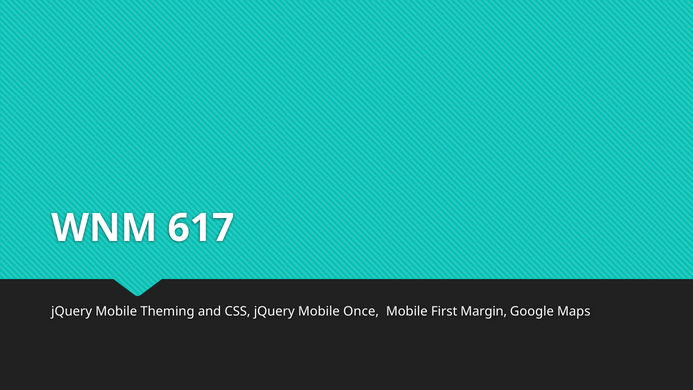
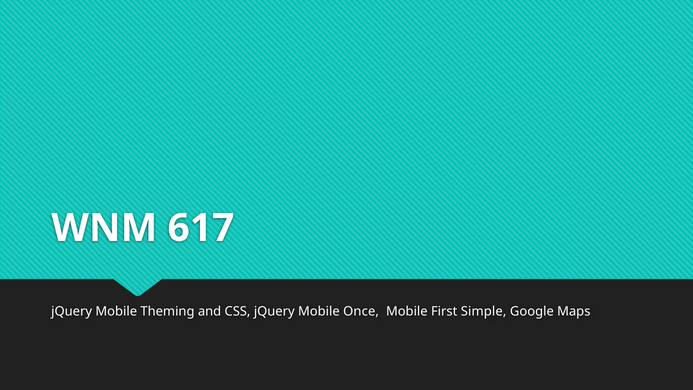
Margin: Margin -> Simple (484, 311)
